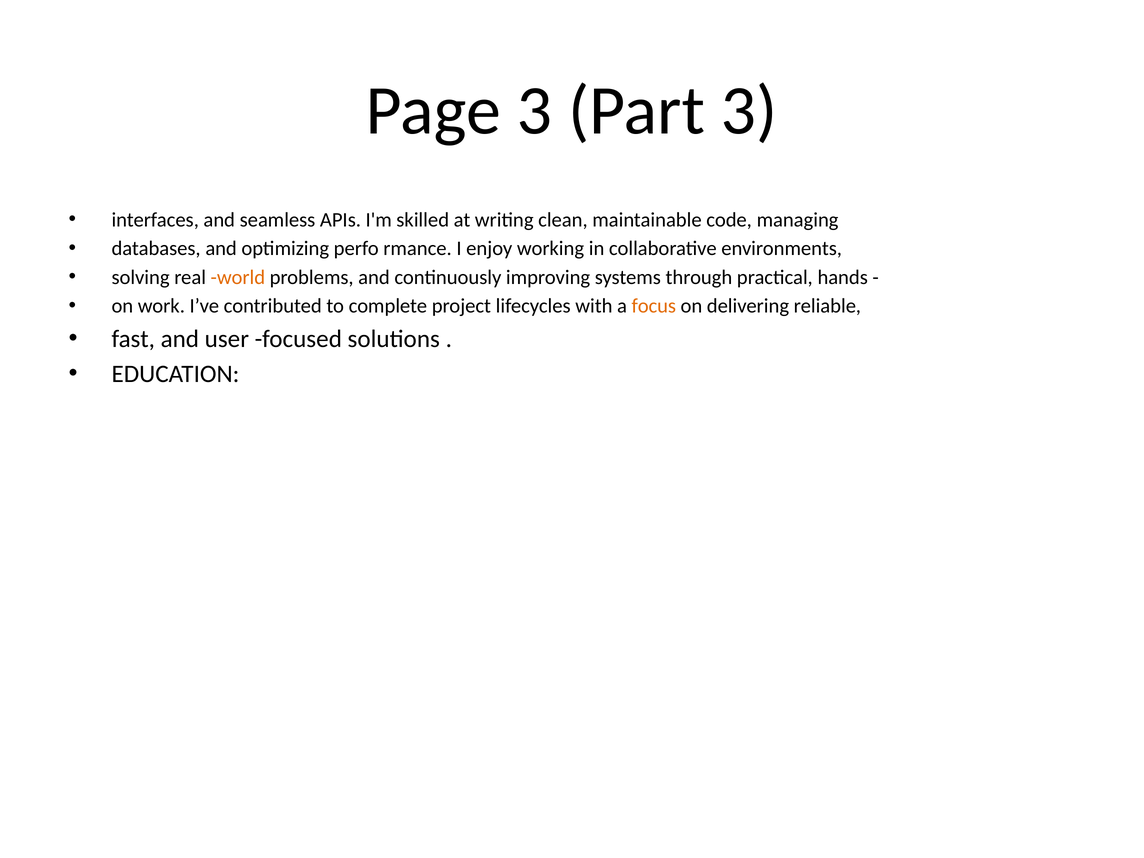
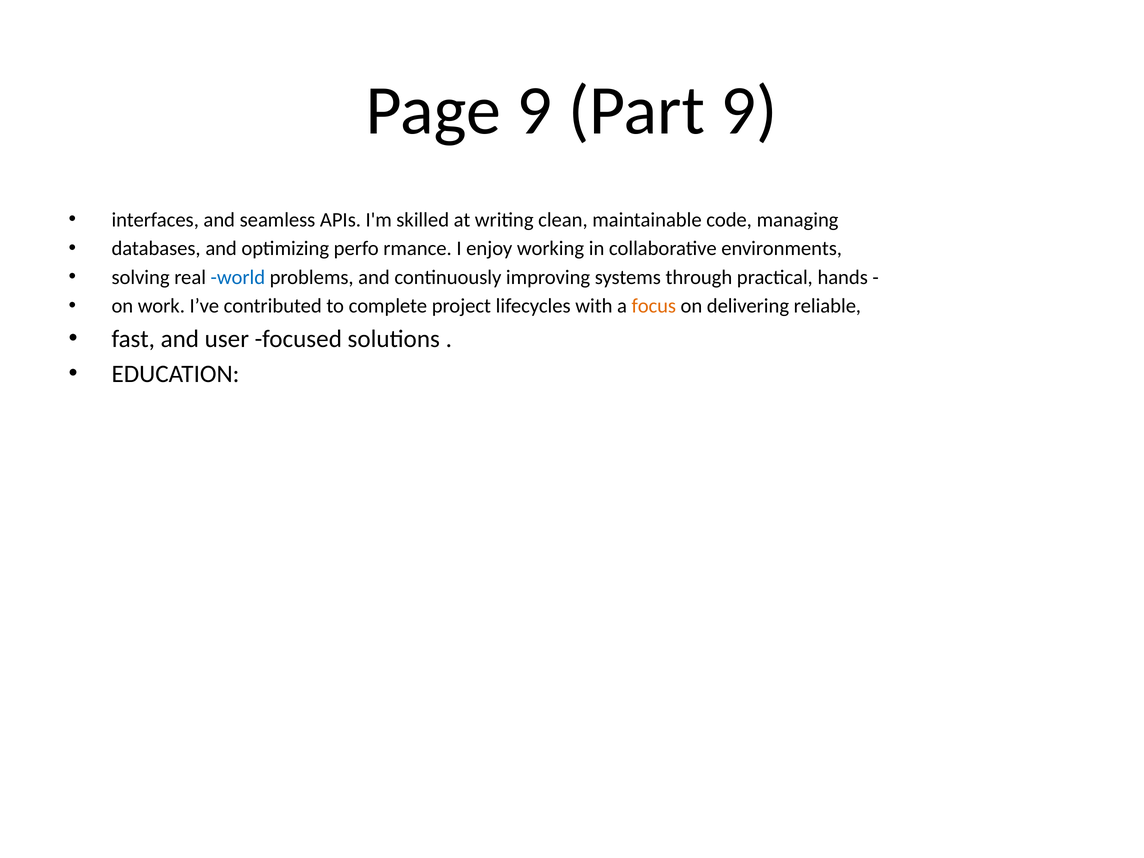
Page 3: 3 -> 9 (535, 111)
Part 3: 3 -> 9 (749, 111)
world colour: orange -> blue (238, 277)
